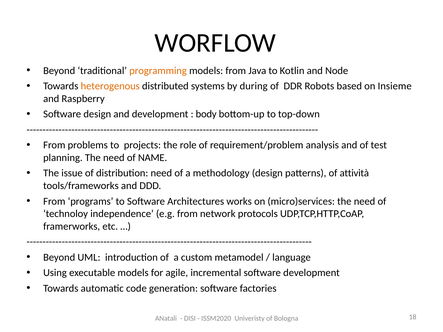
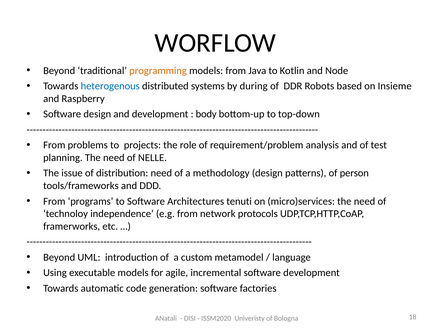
heterogenous colour: orange -> blue (110, 86)
NAME: NAME -> NELLE (152, 158)
attività: attività -> person (354, 173)
works: works -> tenuti (239, 201)
